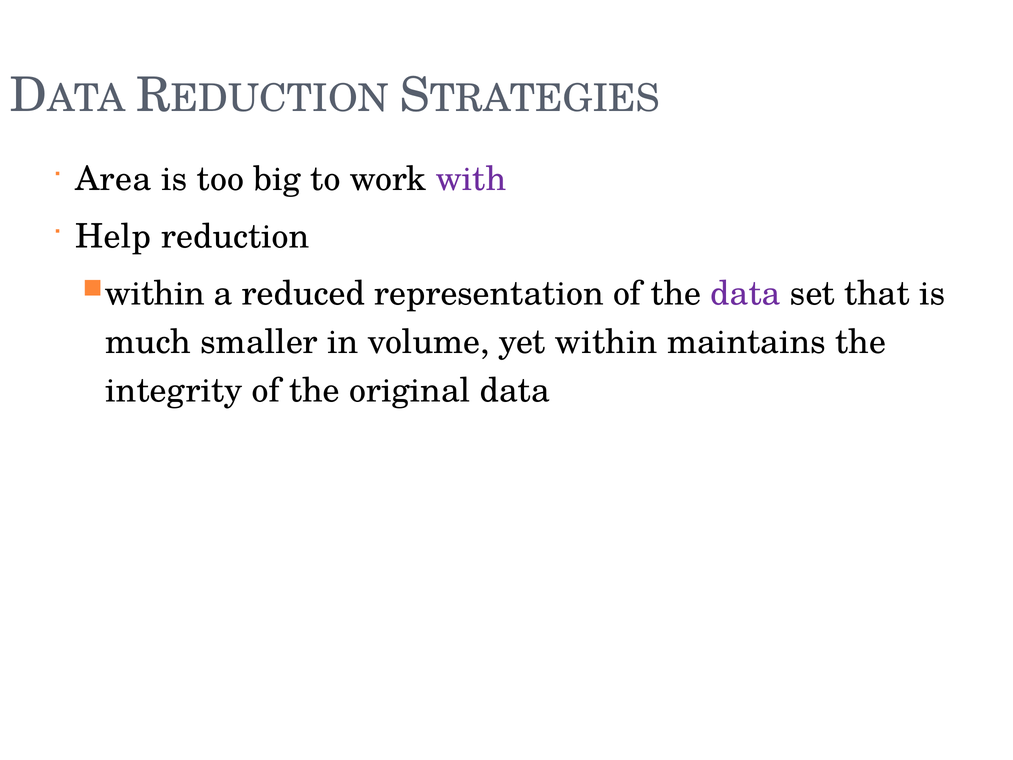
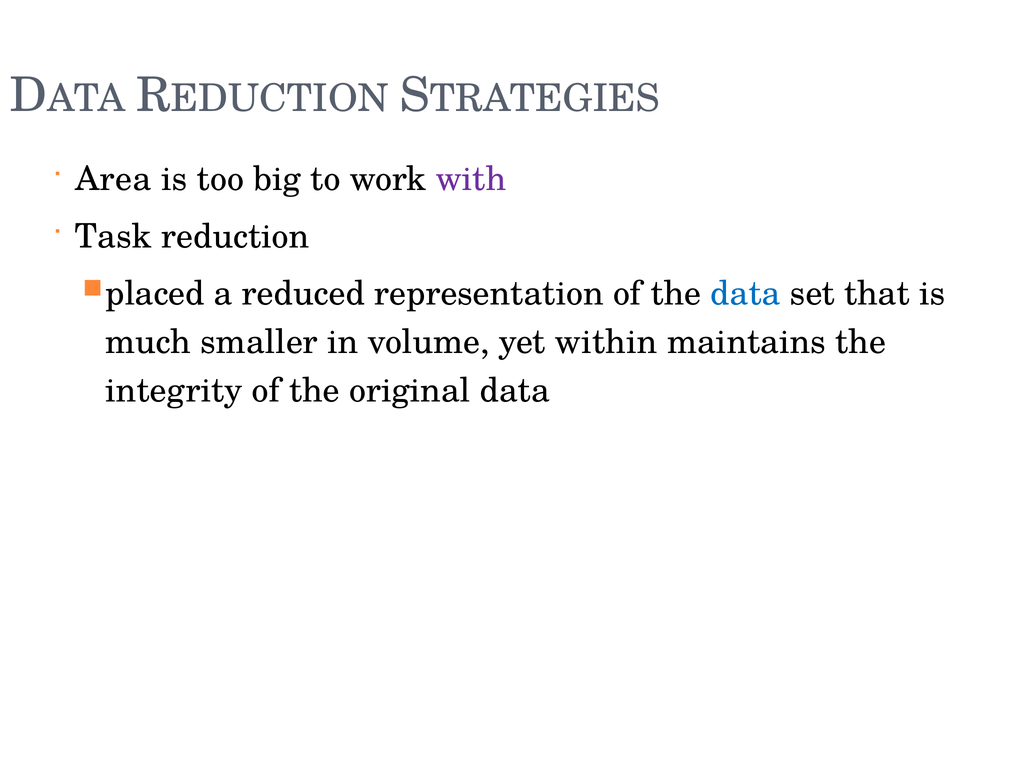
Help: Help -> Task (113, 236)
within: within -> placed (155, 293)
data colour: purple -> blue (746, 293)
